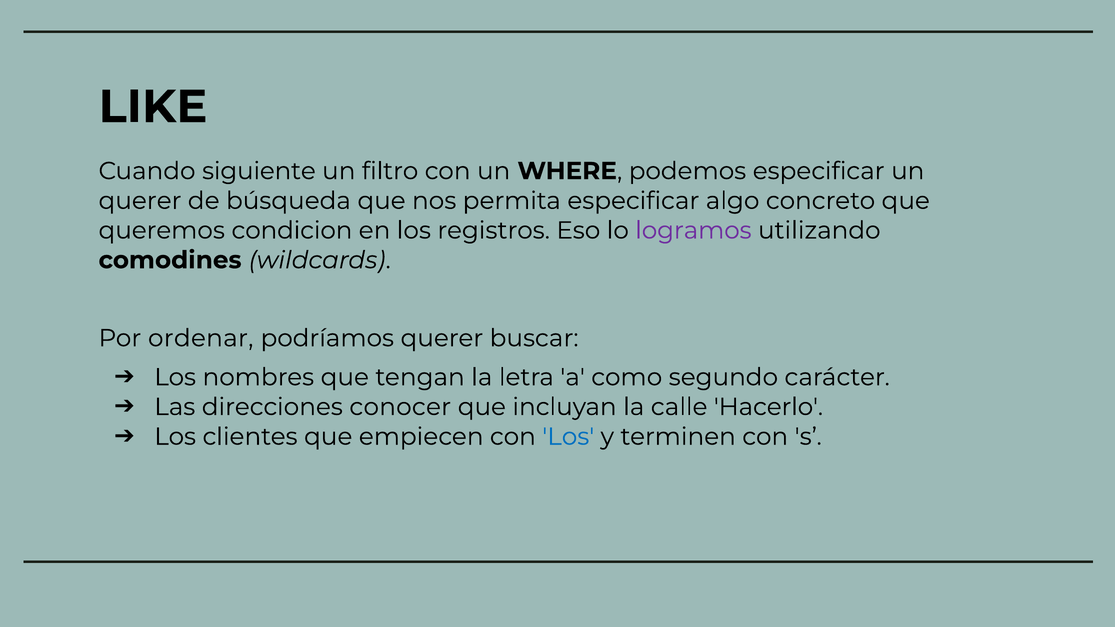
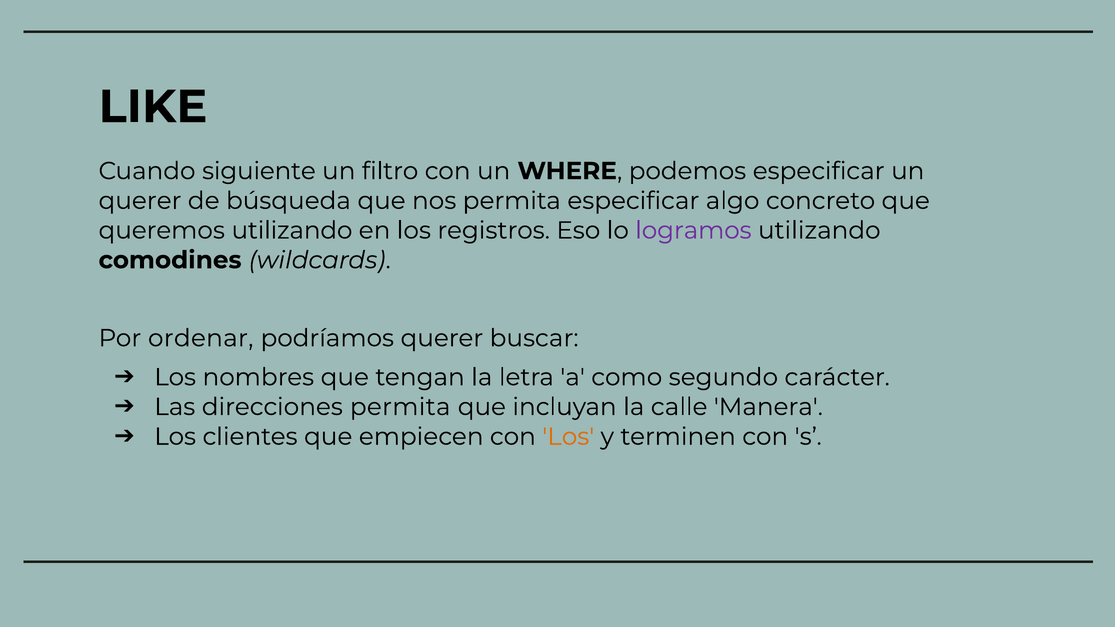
queremos condicion: condicion -> utilizando (292, 231)
direcciones conocer: conocer -> permita (400, 407)
Hacerlo: Hacerlo -> Manera (768, 407)
Los colour: blue -> orange (568, 437)
